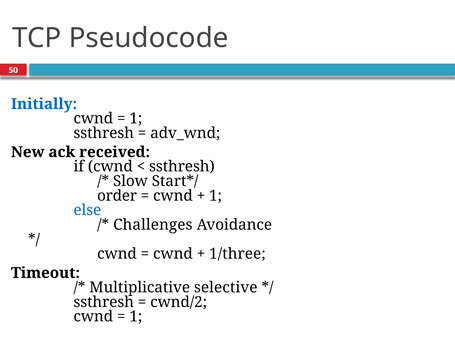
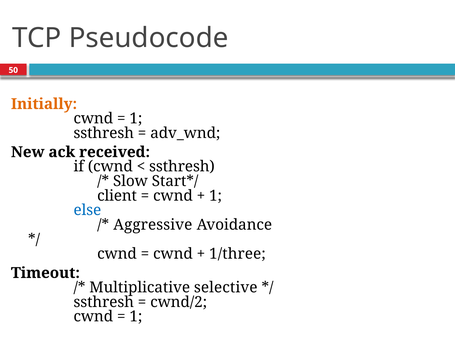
Initially colour: blue -> orange (44, 104)
order: order -> client (117, 196)
Challenges: Challenges -> Aggressive (153, 225)
